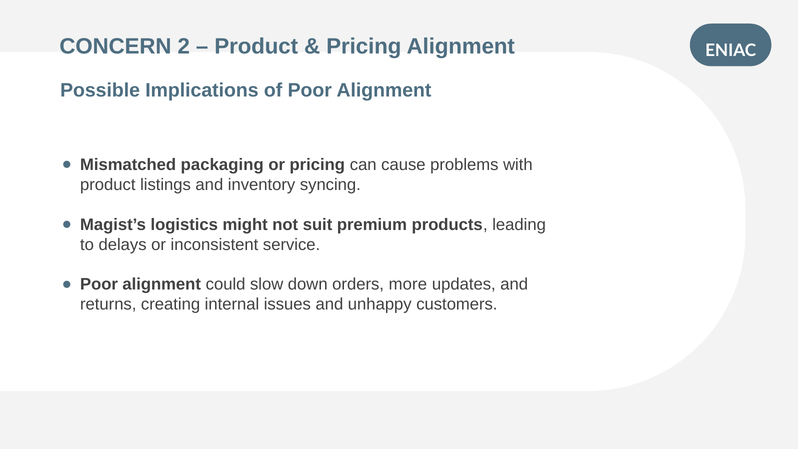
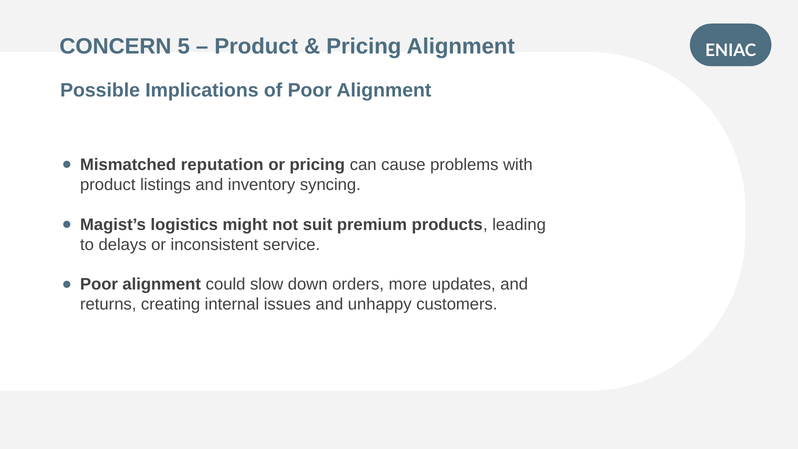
2: 2 -> 5 (184, 47)
packaging: packaging -> reputation (222, 165)
